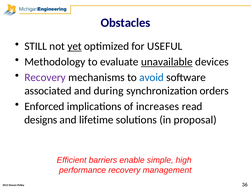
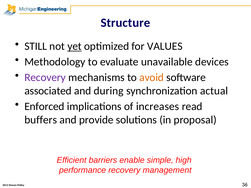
Obstacles: Obstacles -> Structure (125, 23)
USEFUL: USEFUL -> VALUES (165, 46)
unavailable underline: present -> none (167, 62)
avoid colour: blue -> orange (152, 78)
orders: orders -> actual (214, 91)
designs: designs -> buffers (41, 120)
lifetime: lifetime -> provide (96, 120)
